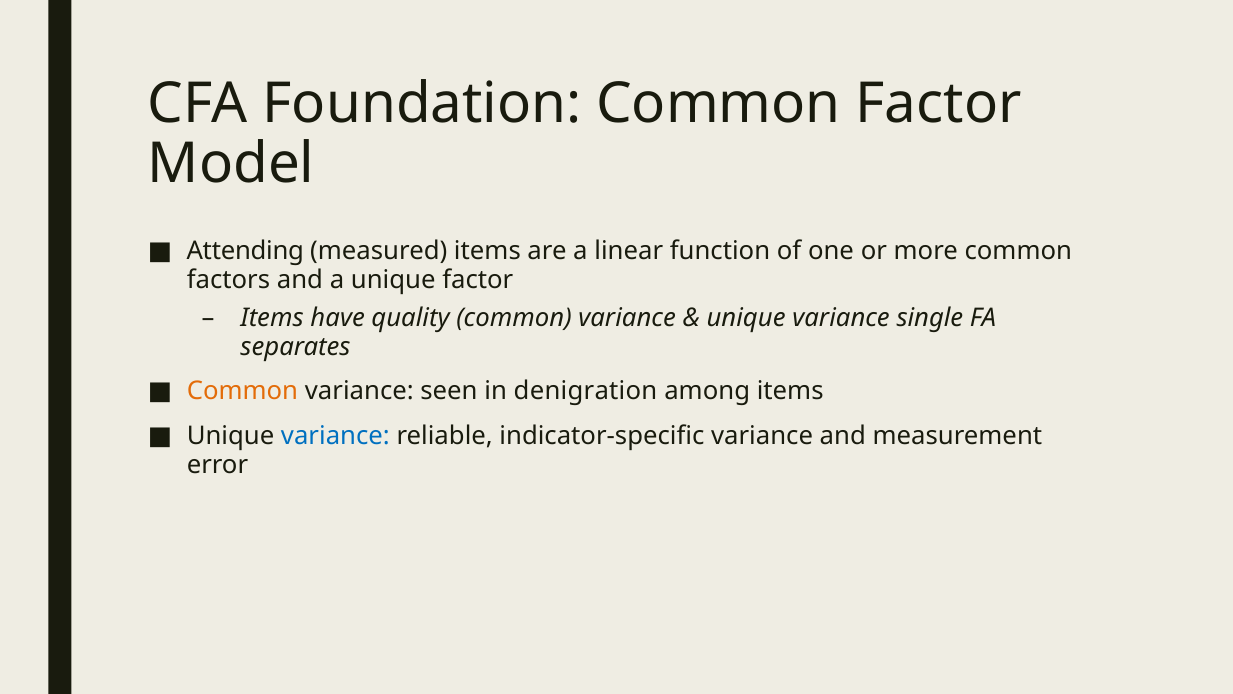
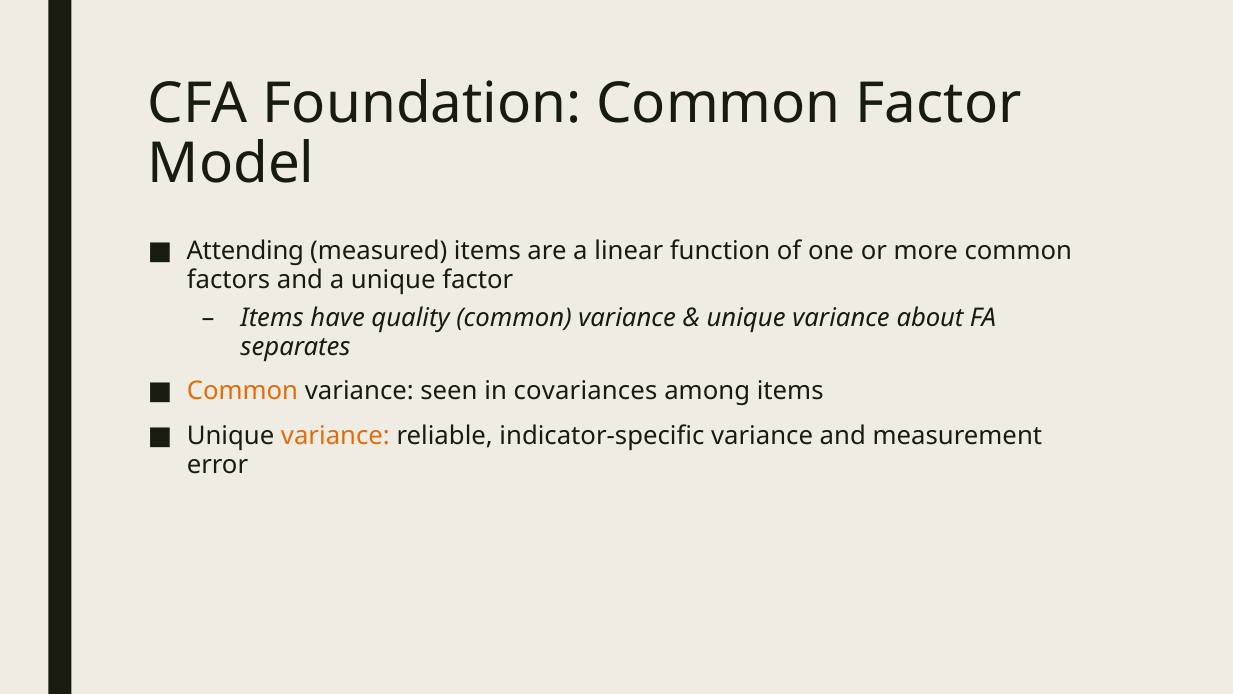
single: single -> about (930, 317)
denigration: denigration -> covariances (586, 391)
variance colour: blue -> orange (335, 435)
